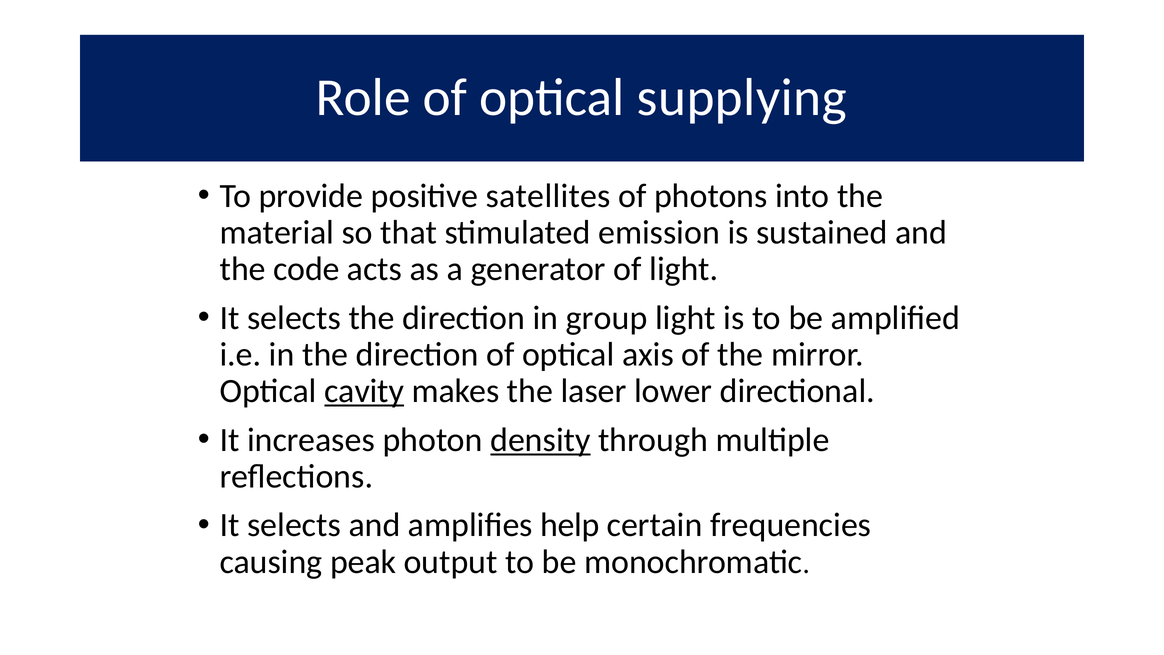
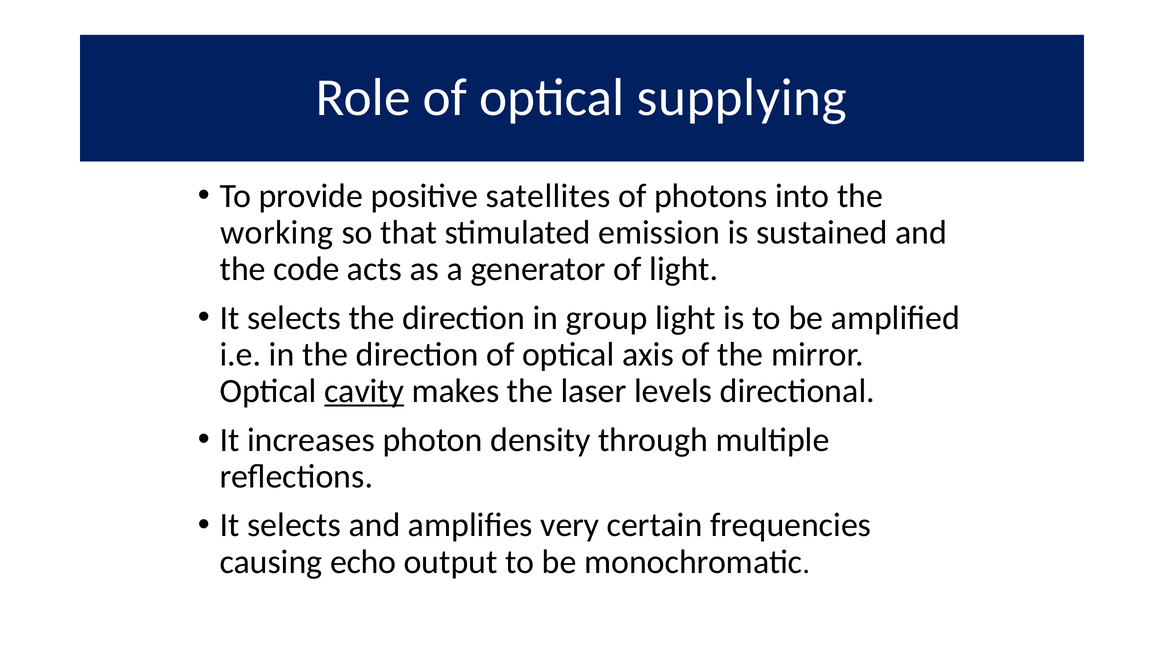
material: material -> working (277, 232)
lower: lower -> levels (673, 391)
density underline: present -> none (540, 440)
help: help -> very (570, 525)
peak: peak -> echo (363, 562)
